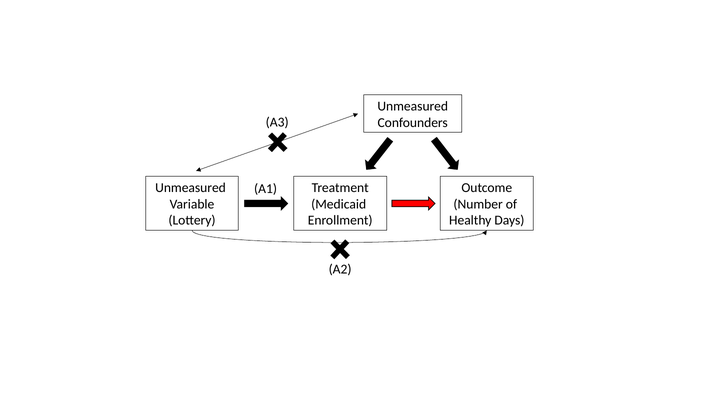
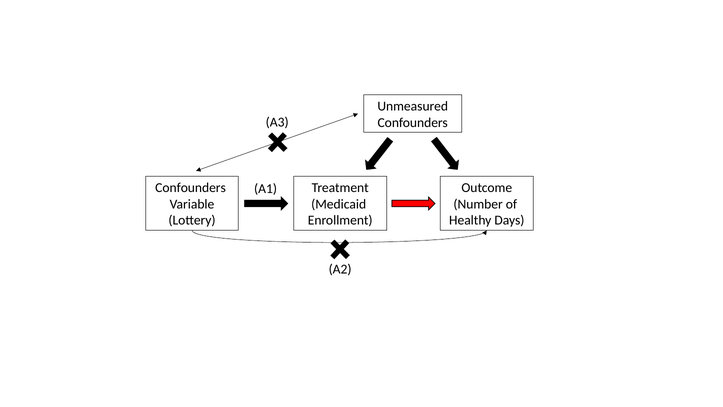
Unmeasured: Unmeasured -> Confounders (191, 188)
